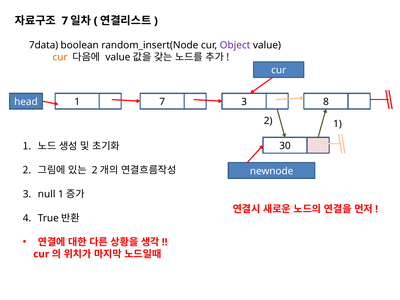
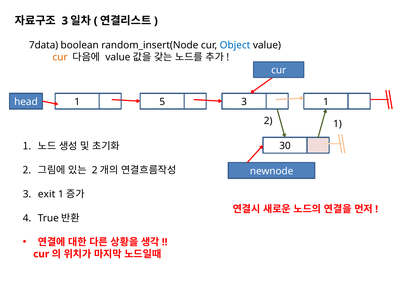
7: 7 -> 3 (65, 21)
Object colour: purple -> blue (235, 45)
1 7: 7 -> 5 (162, 102)
3 8: 8 -> 1 (326, 102)
null: null -> exit (47, 194)
